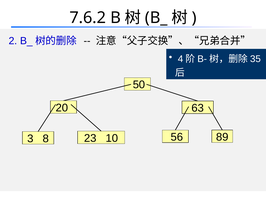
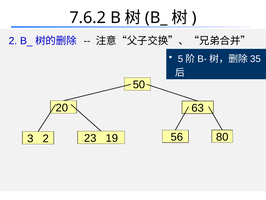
4: 4 -> 5 (180, 59)
89: 89 -> 80 (222, 137)
3 8: 8 -> 2 (46, 138)
10: 10 -> 19 (112, 138)
